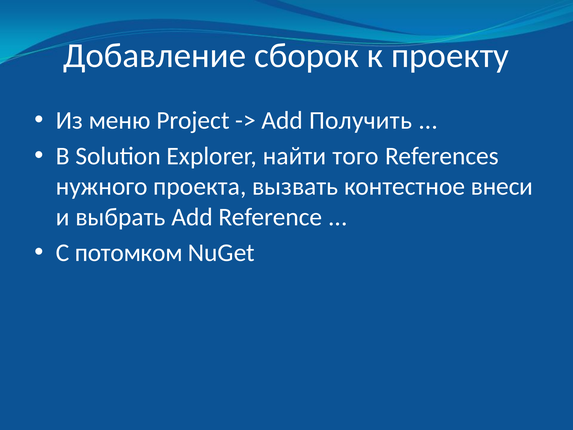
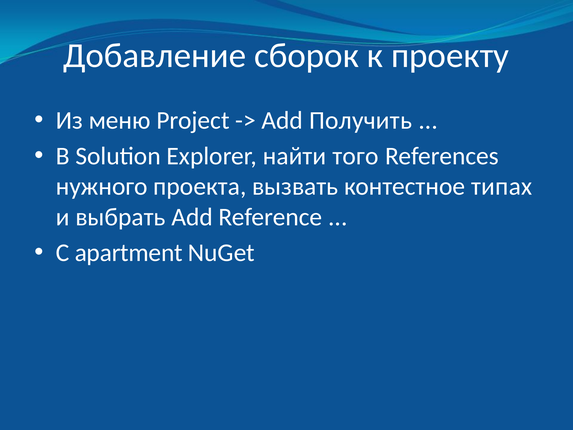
внеси: внеси -> типах (502, 186)
потомком: потомком -> apartment (129, 253)
